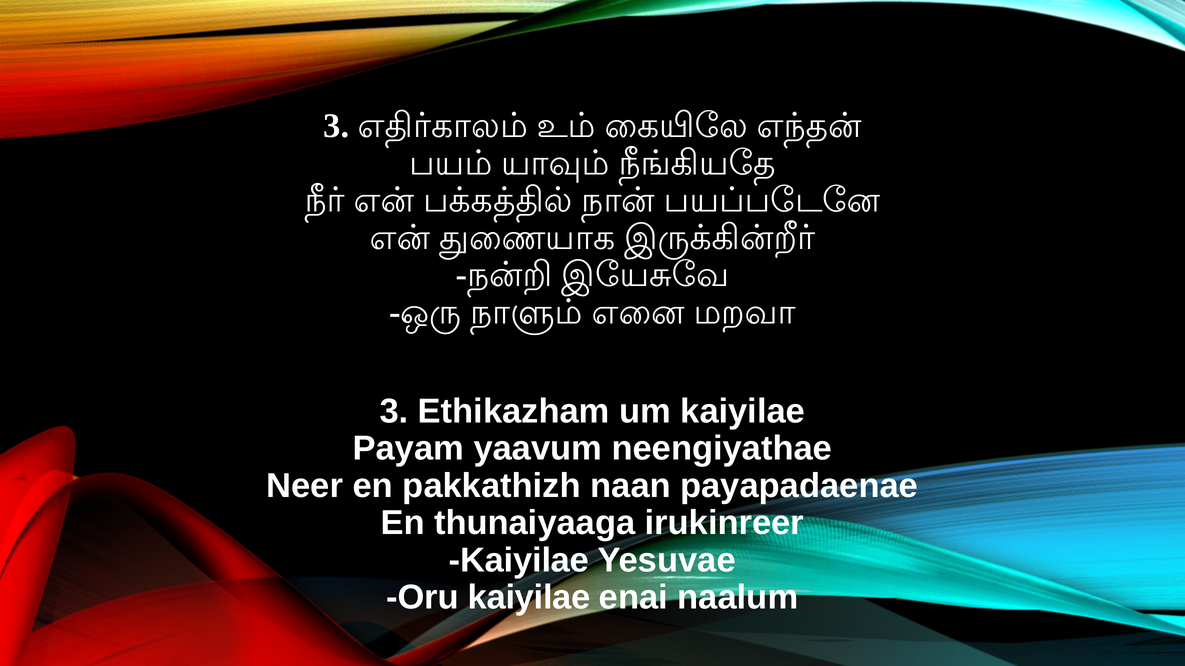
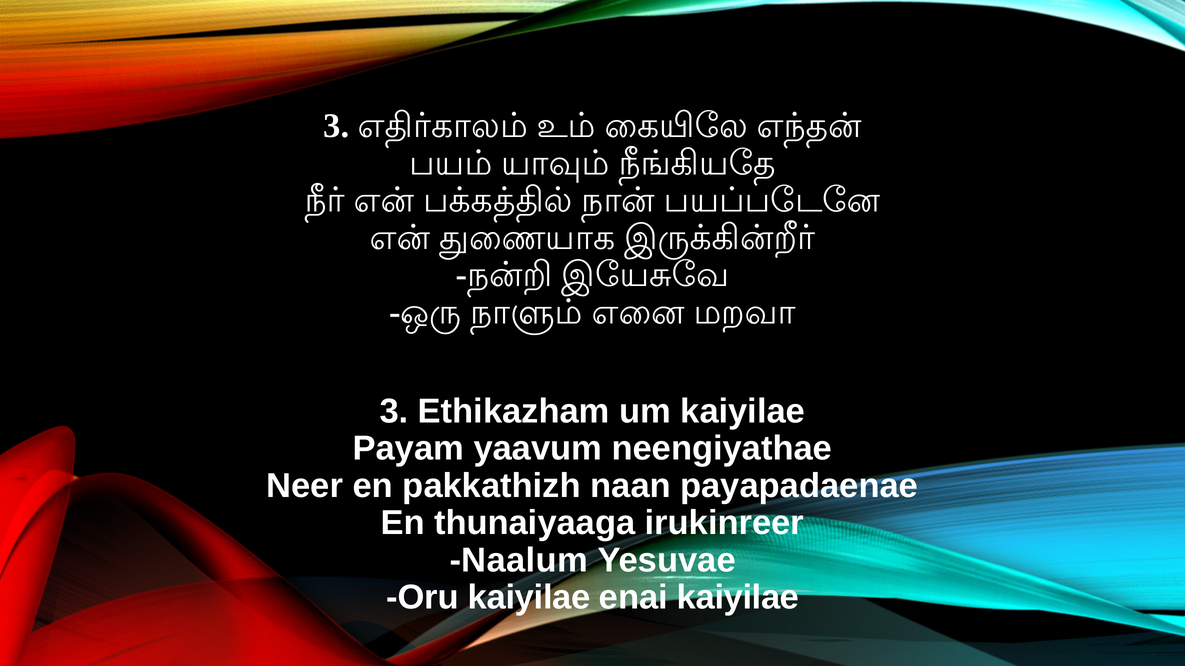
Kaiyilae: Kaiyilae -> Naalum (519, 561)
enai naalum: naalum -> kaiyilae (738, 598)
